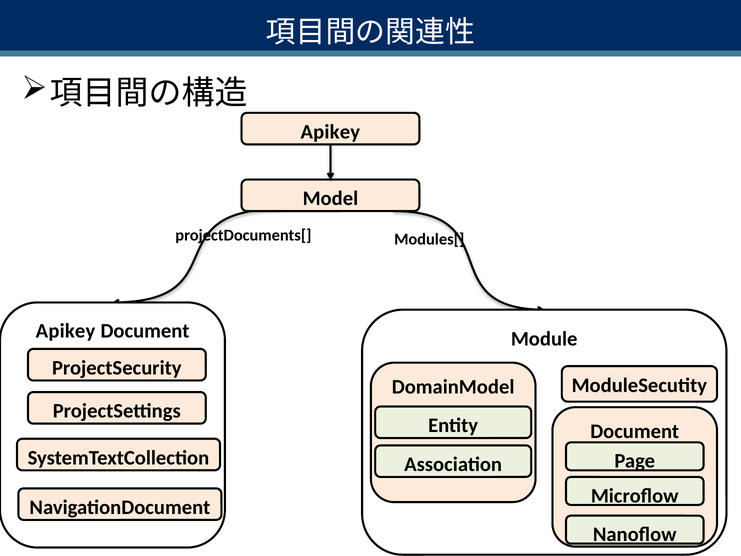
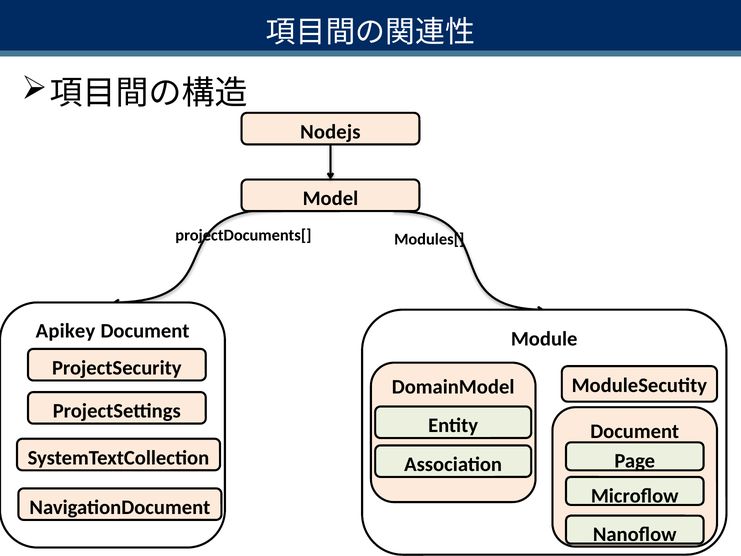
Apikey: Apikey -> Nodejs (330, 132)
